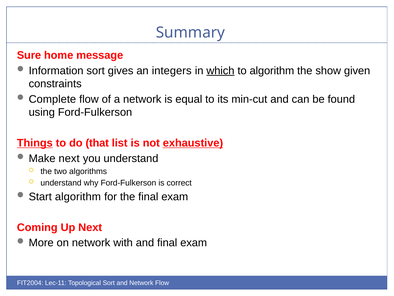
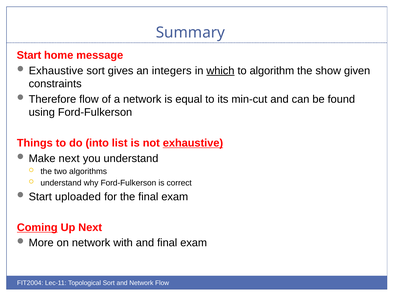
Sure: Sure -> Start (29, 55)
Information: Information -> Exhaustive (56, 71)
Complete: Complete -> Therefore (52, 99)
Things underline: present -> none (35, 143)
that: that -> into (97, 143)
Start algorithm: algorithm -> uploaded (78, 196)
Coming underline: none -> present (37, 227)
